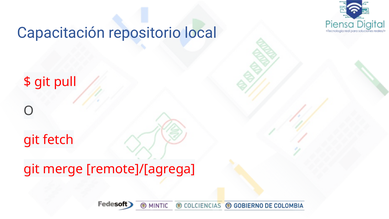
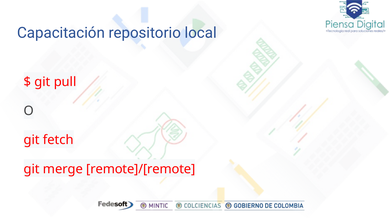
remote]/[agrega: remote]/[agrega -> remote]/[remote (141, 169)
